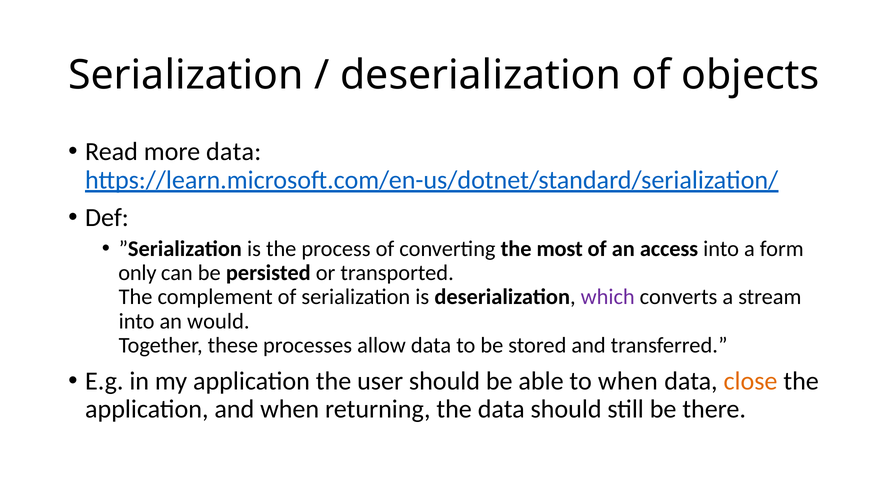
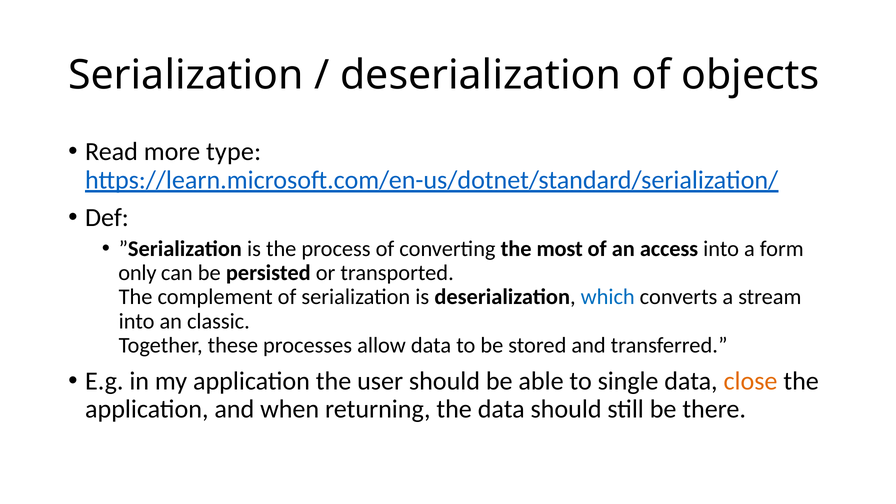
more data: data -> type (234, 151)
which colour: purple -> blue (608, 297)
would: would -> classic (218, 321)
to when: when -> single (628, 381)
